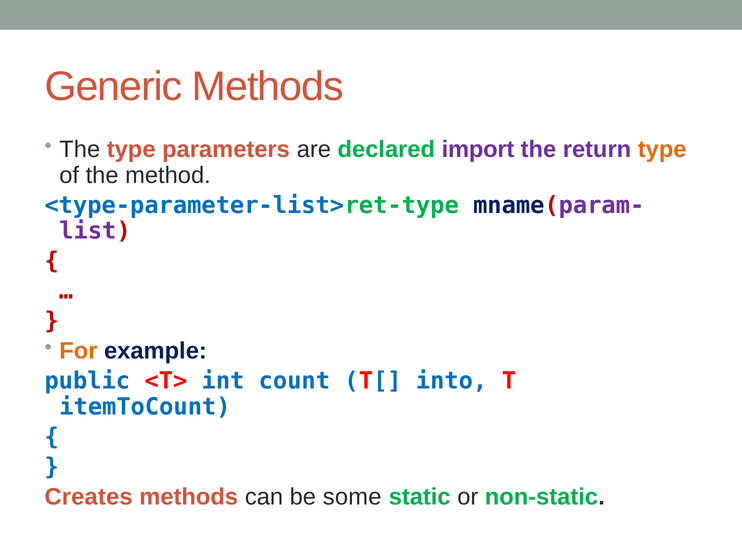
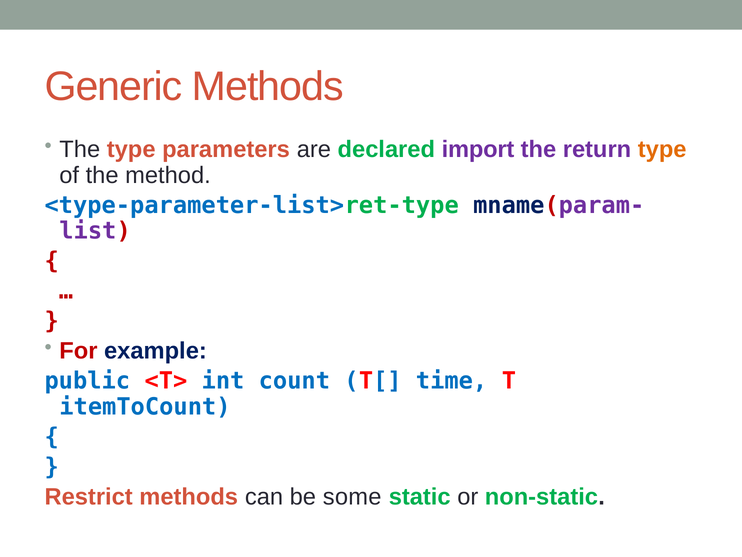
For colour: orange -> red (78, 351)
into: into -> time (452, 381)
Creates: Creates -> Restrict (89, 496)
